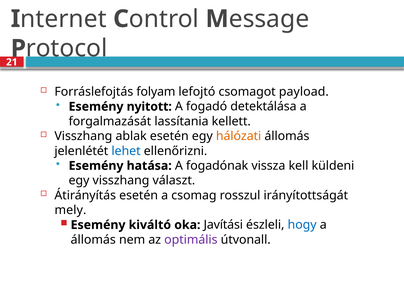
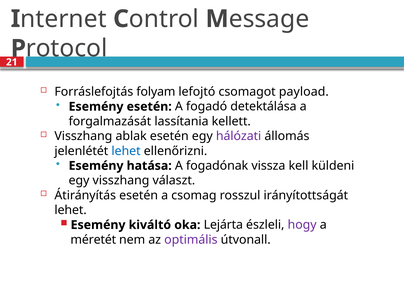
Esemény nyitott: nyitott -> esetén (149, 107)
hálózati colour: orange -> purple (239, 136)
mely: mely -> lehet (71, 210)
Javítási: Javítási -> Lejárta (223, 225)
hogy colour: blue -> purple (302, 225)
állomás: állomás -> méretét (93, 240)
